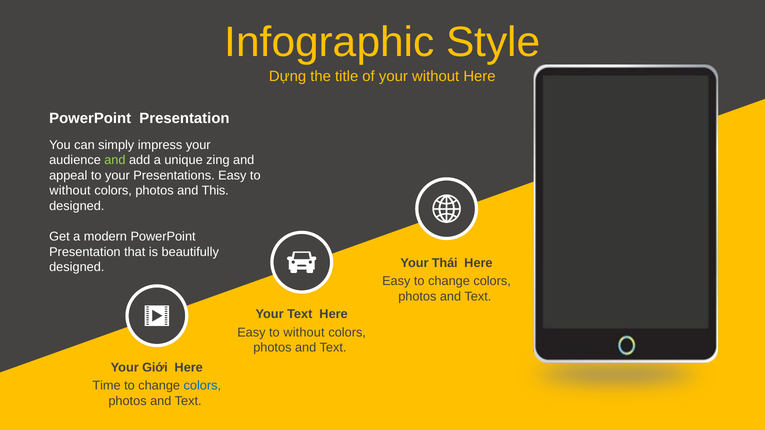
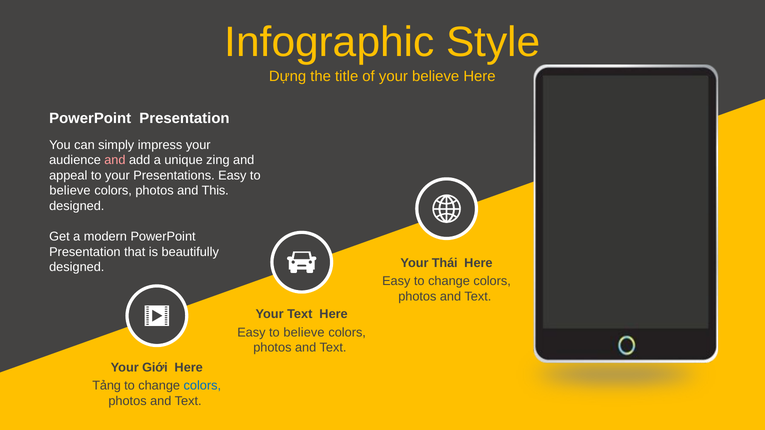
your without: without -> believe (436, 76)
and colour: light green -> pink (115, 160)
without: without -> believe (70, 191)
without: without -> believe (304, 333)
Time: Time -> Tảng (107, 386)
